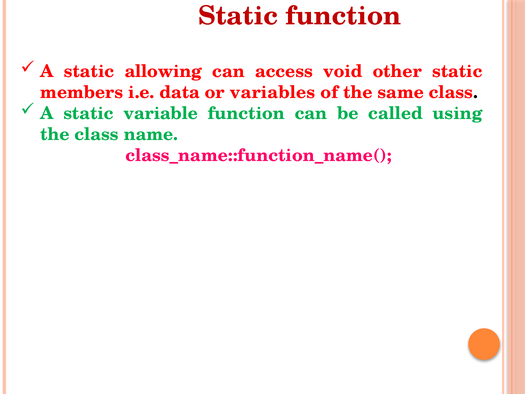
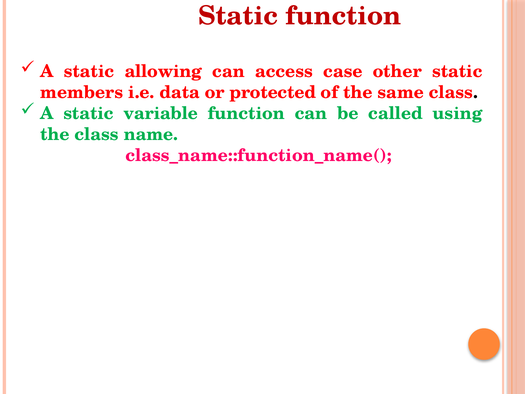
void: void -> case (343, 71)
variables: variables -> protected (273, 92)
